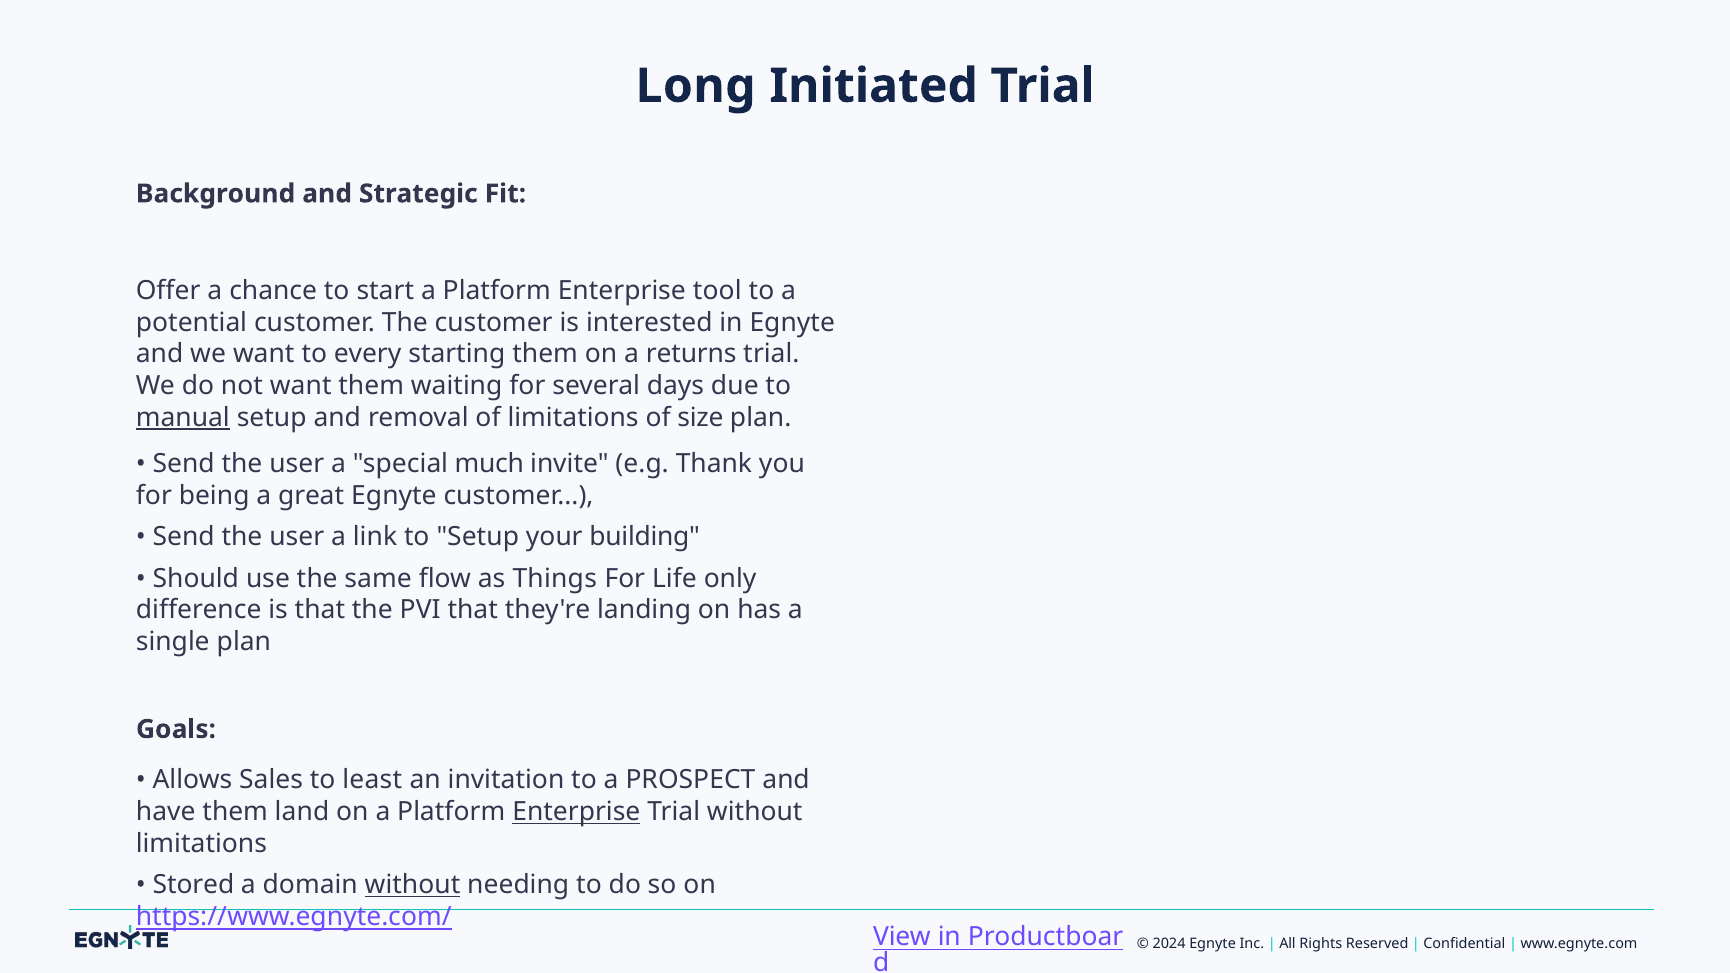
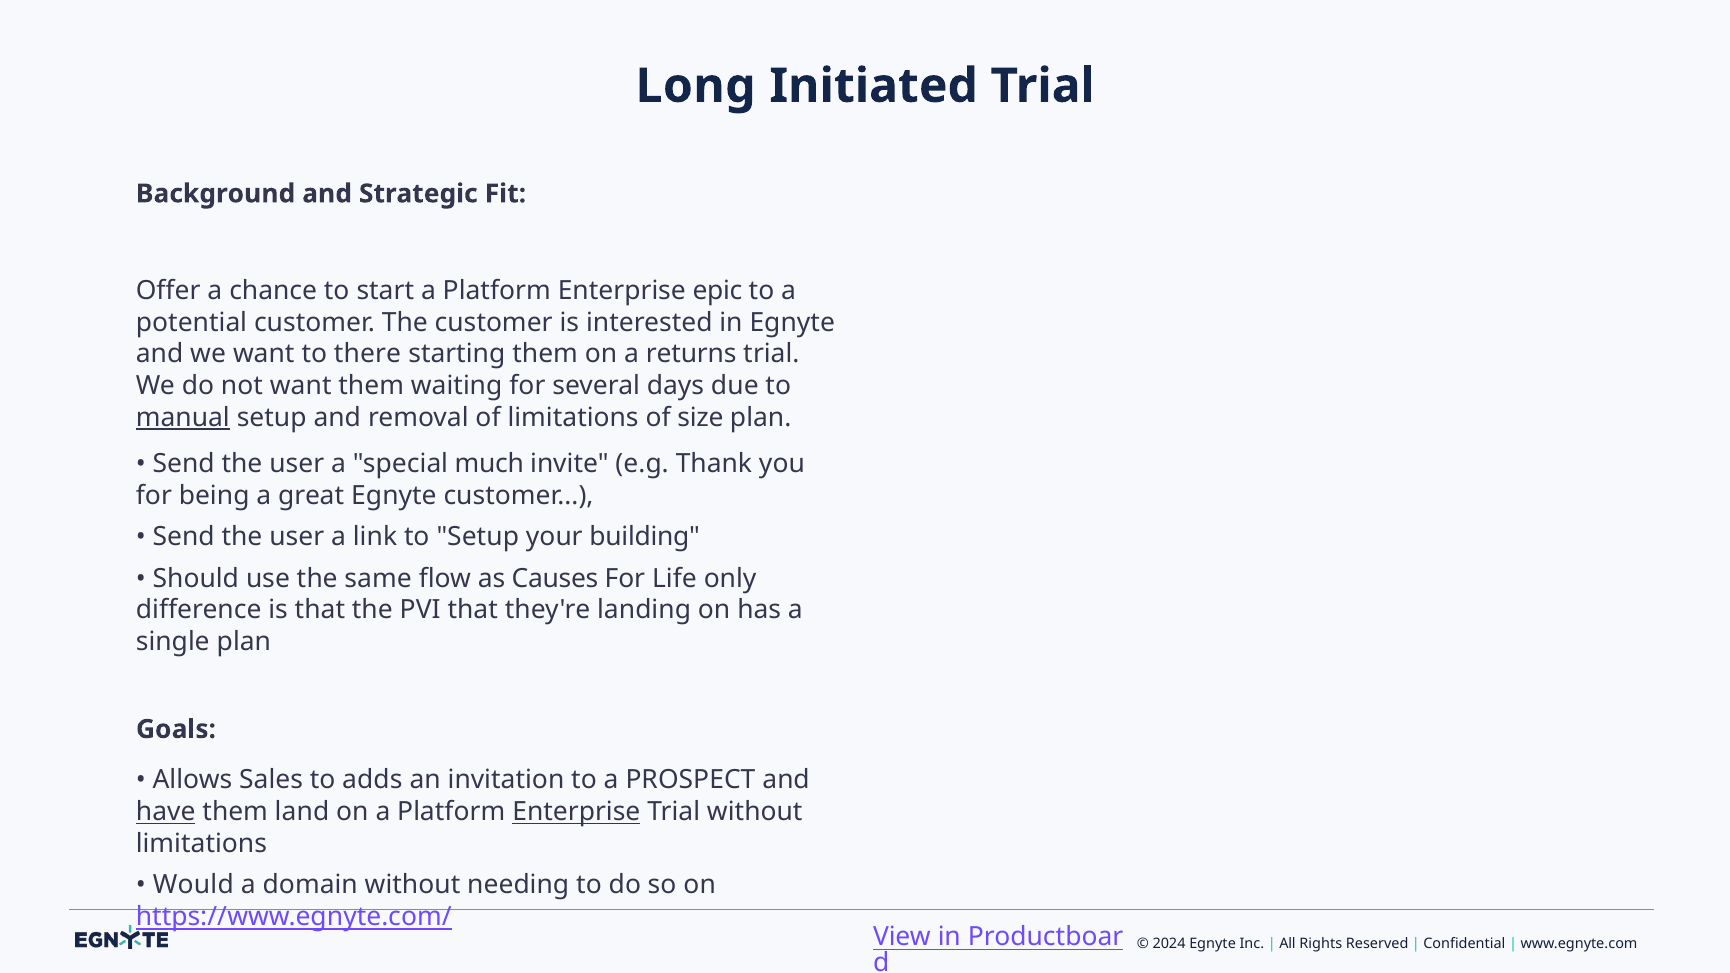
tool: tool -> epic (717, 291)
every: every -> there (367, 354)
Things: Things -> Causes (555, 578)
least: least -> adds (372, 780)
have underline: none -> present (166, 812)
Stored: Stored -> Would (193, 885)
without underline: present -> none (413, 885)
